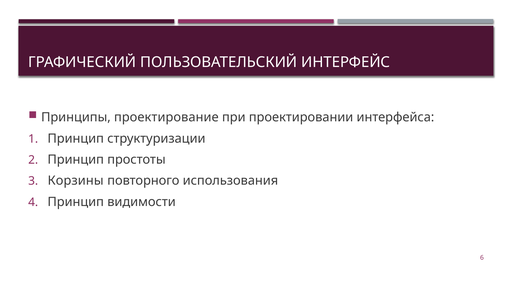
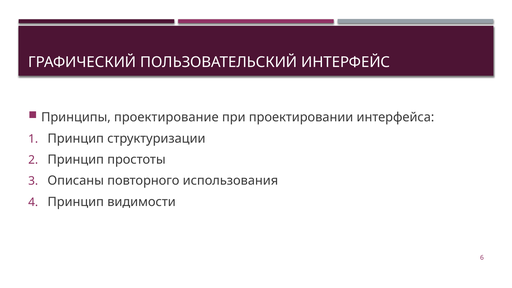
Корзины: Корзины -> Описаны (76, 181)
